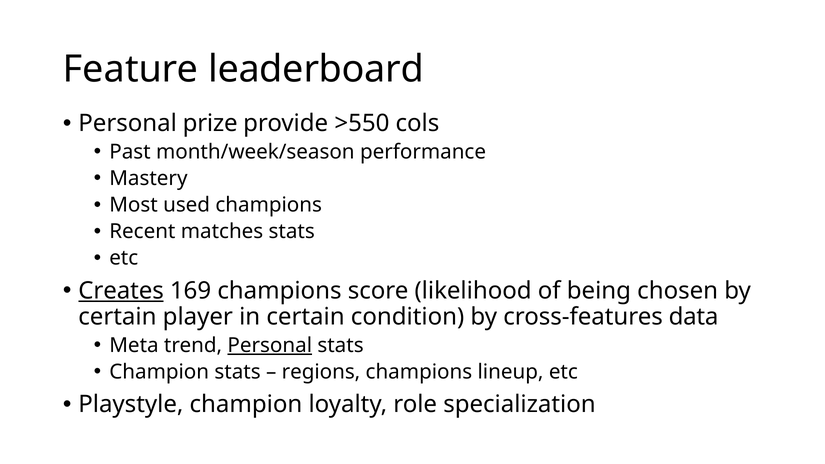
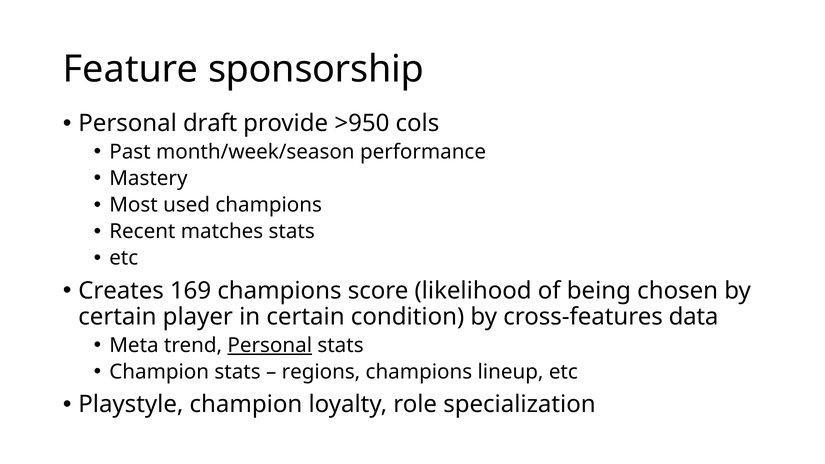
leaderboard: leaderboard -> sponsorship (316, 69)
prize: prize -> draft (210, 124)
>550: >550 -> >950 (362, 124)
Creates underline: present -> none (121, 291)
